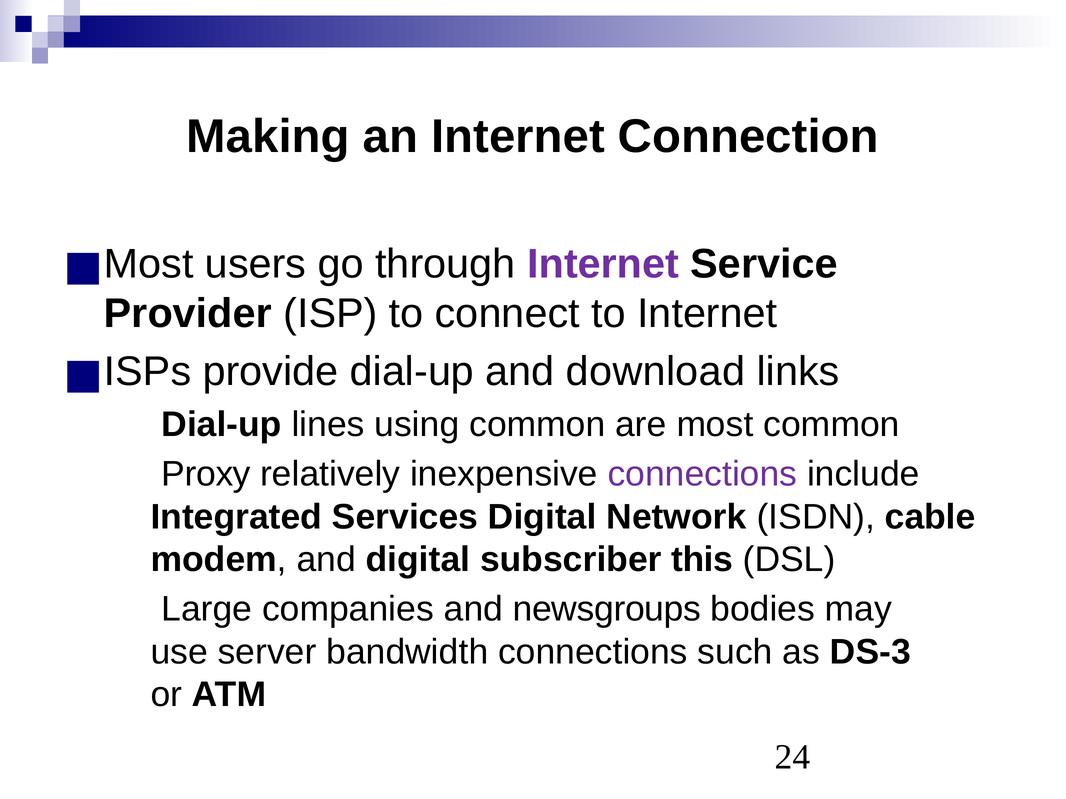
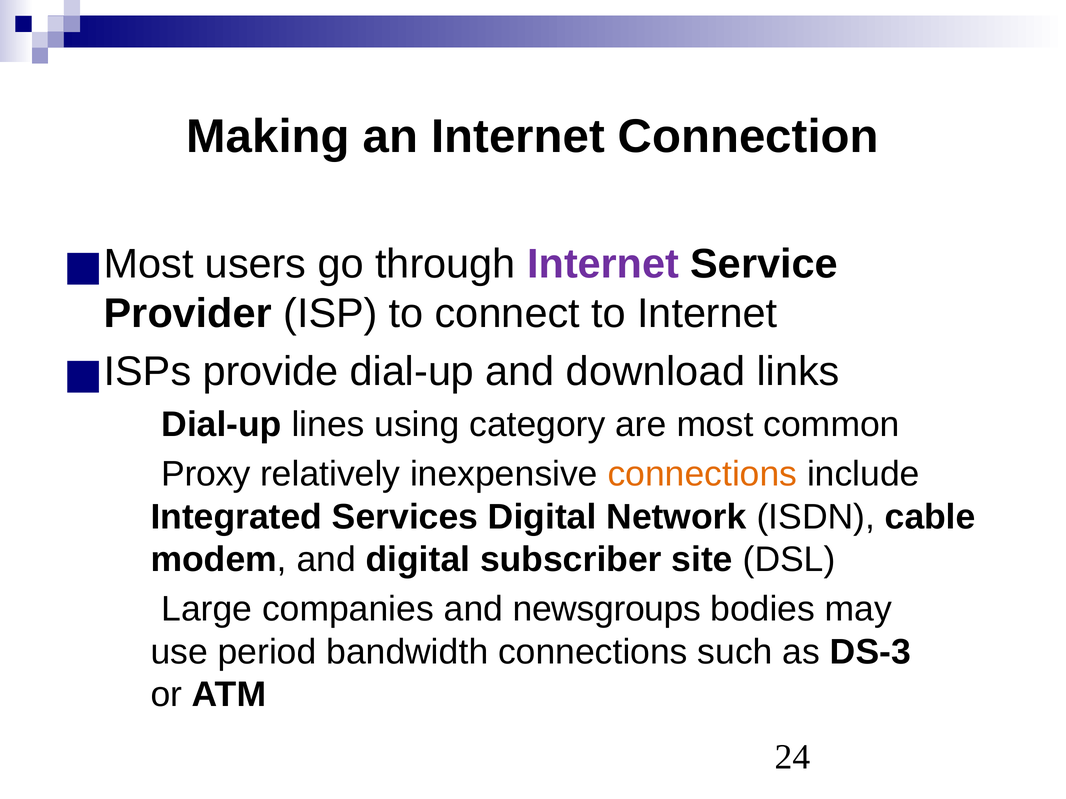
using common: common -> category (537, 425)
connections colour: purple -> orange (702, 475)
this: this -> site (702, 560)
server: server -> period (267, 652)
